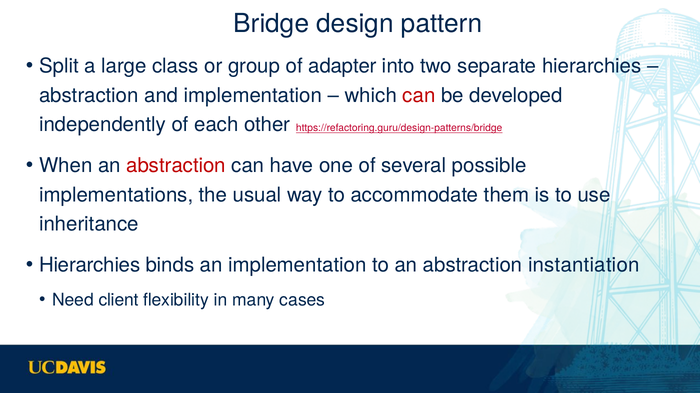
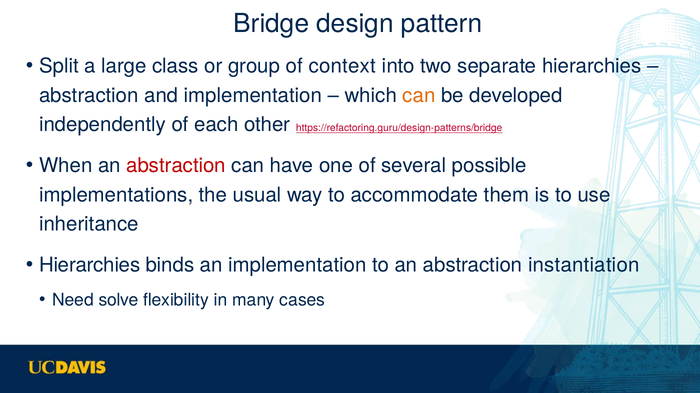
adapter: adapter -> context (342, 66)
can colour: red -> orange (419, 96)
client: client -> solve (119, 300)
